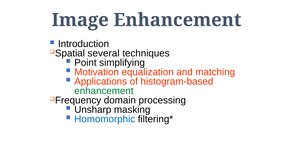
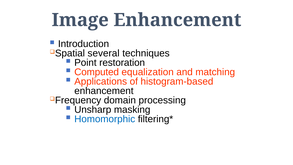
simplifying: simplifying -> restoration (122, 63)
Motivation: Motivation -> Computed (97, 72)
enhancement colour: green -> black (104, 91)
